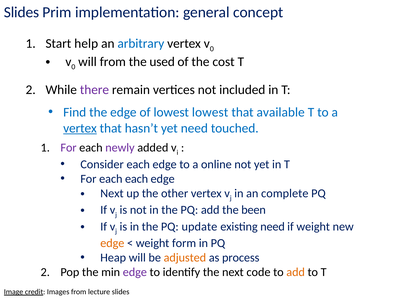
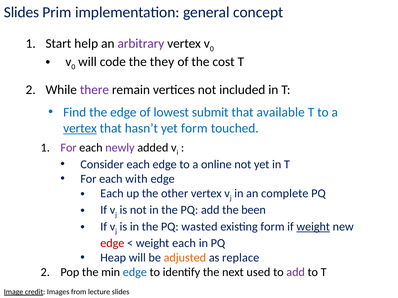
arbitrary colour: blue -> purple (141, 44)
will from: from -> code (113, 62)
the used: used -> they (162, 62)
lowest lowest: lowest -> submit (210, 113)
yet need: need -> form (194, 128)
each each: each -> with (136, 179)
Next: Next -> Each (112, 194)
update: update -> wasted (199, 227)
existing need: need -> form (272, 227)
weight underline: none -> present (313, 227)
edge colour: orange -> red (112, 244)
weight form: form -> each (184, 244)
process: process -> replace (241, 258)
edge colour: purple -> blue (135, 273)
next code: code -> used (258, 273)
add colour: orange -> purple (296, 273)
